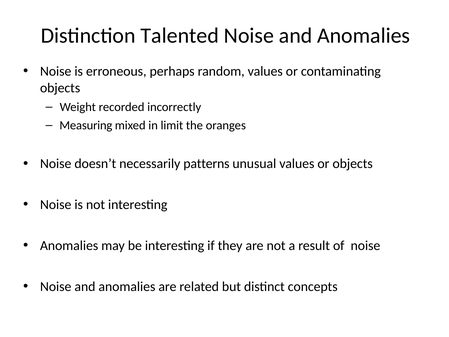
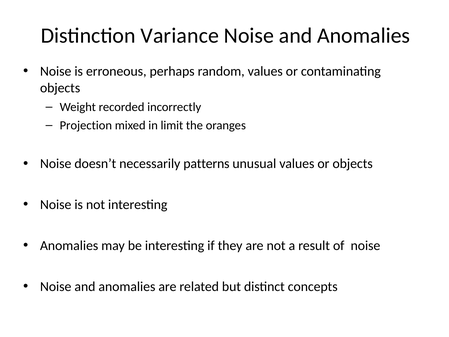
Talented: Talented -> Variance (180, 36)
Measuring: Measuring -> Projection (86, 125)
